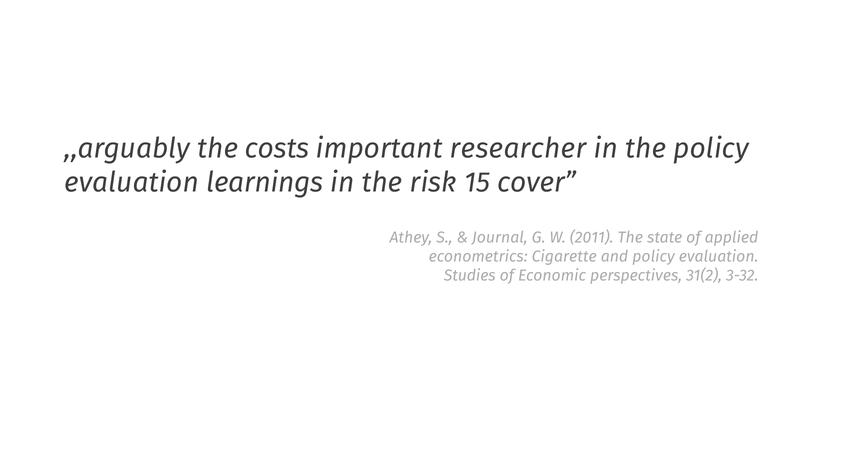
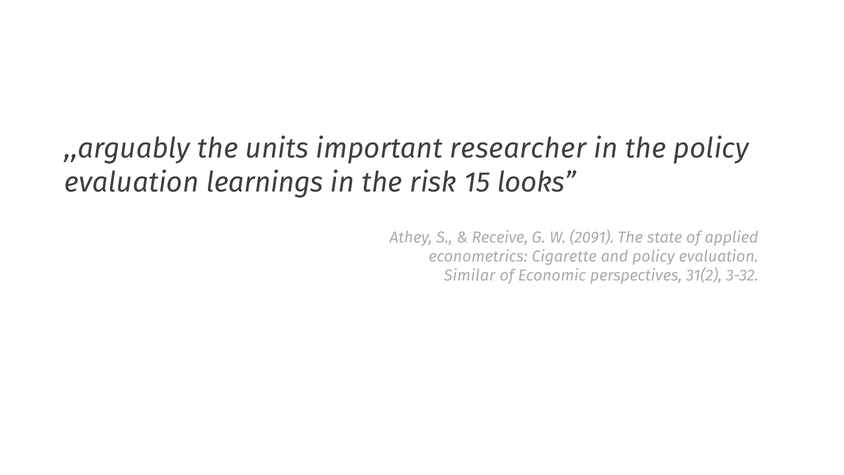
costs: costs -> units (277, 148)
cover: cover -> looks (537, 182)
Journal: Journal -> Receive (500, 238)
2011: 2011 -> 2091 (592, 238)
Studies: Studies -> Similar (470, 275)
